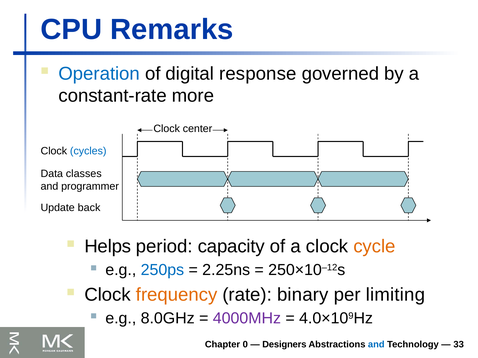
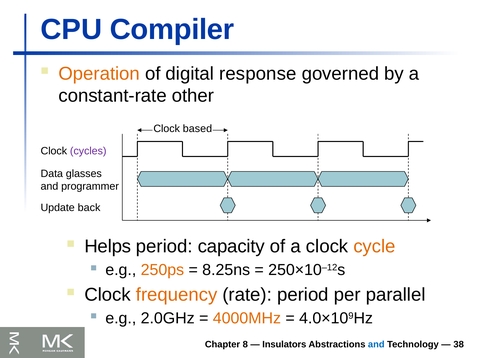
Remarks: Remarks -> Compiler (172, 30)
Operation colour: blue -> orange (99, 74)
more: more -> other (193, 96)
center: center -> based (197, 129)
cycles colour: blue -> purple (88, 151)
classes: classes -> glasses (84, 174)
250ps colour: blue -> orange (162, 270)
2.25ns: 2.25ns -> 8.25ns (226, 270)
rate binary: binary -> period (303, 295)
limiting: limiting -> parallel (396, 295)
8.0GHz: 8.0GHz -> 2.0GHz (168, 319)
4000MHz colour: purple -> orange (247, 319)
0: 0 -> 8 (245, 345)
Designers: Designers -> Insulators (284, 345)
33: 33 -> 38 (459, 345)
